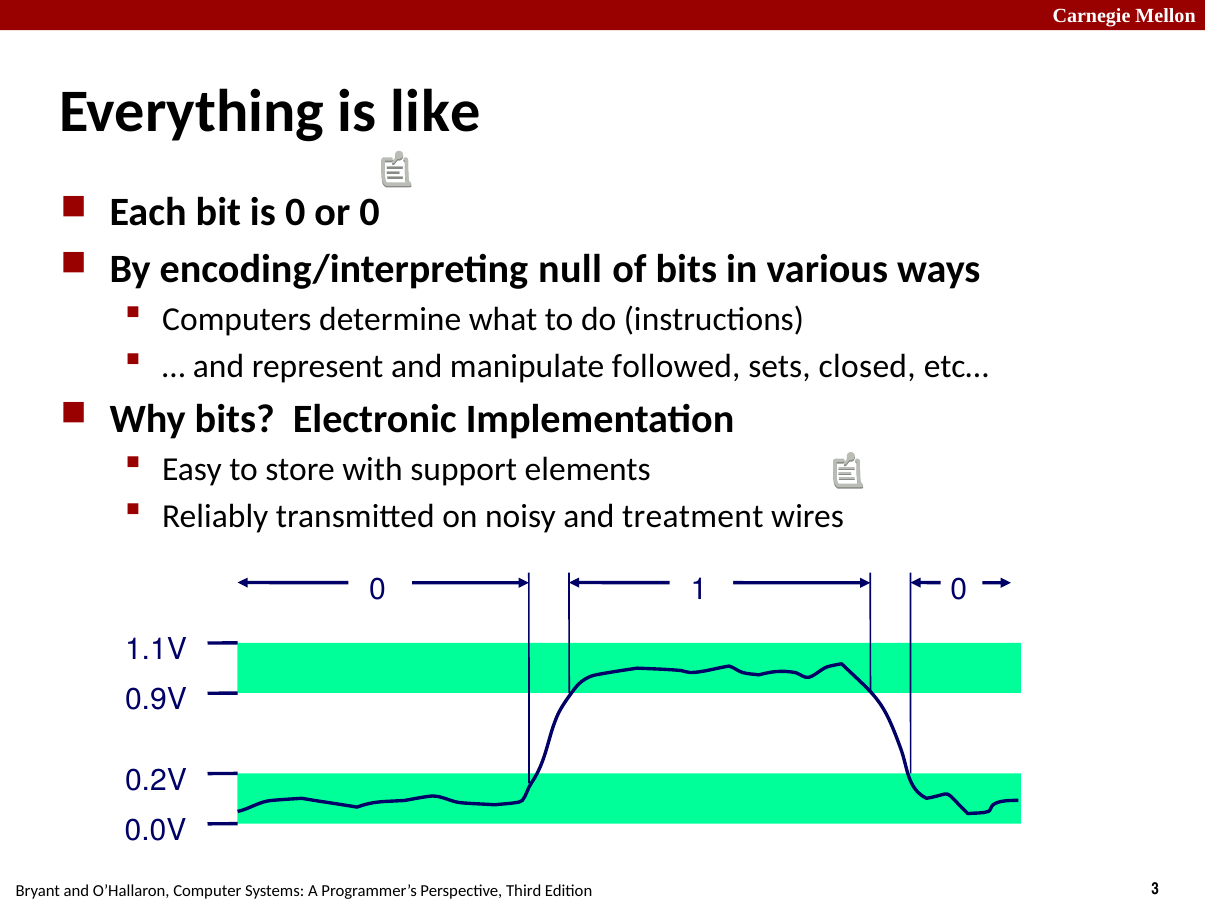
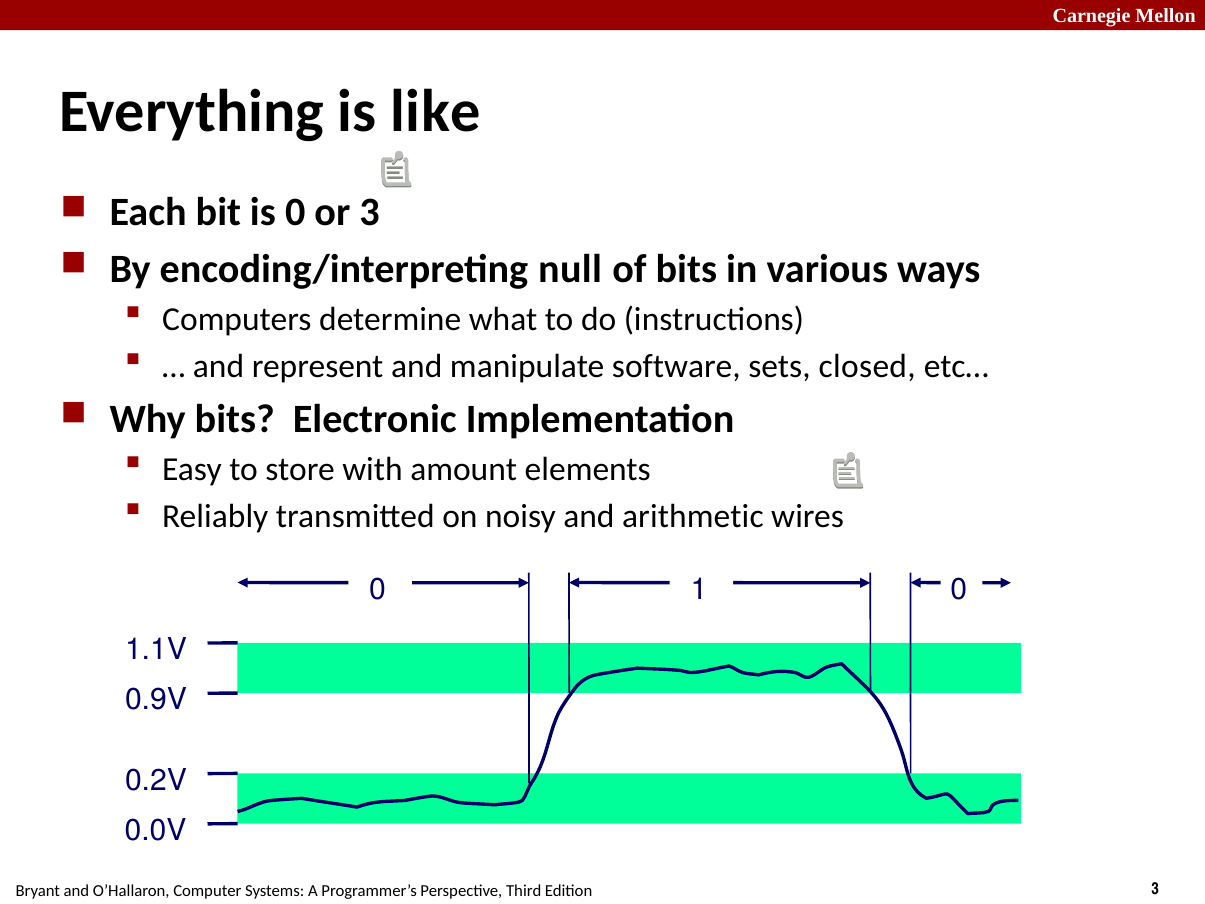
or 0: 0 -> 3 (370, 212)
followed: followed -> software (676, 366)
support: support -> amount (464, 469)
treatment: treatment -> arithmetic (693, 516)
